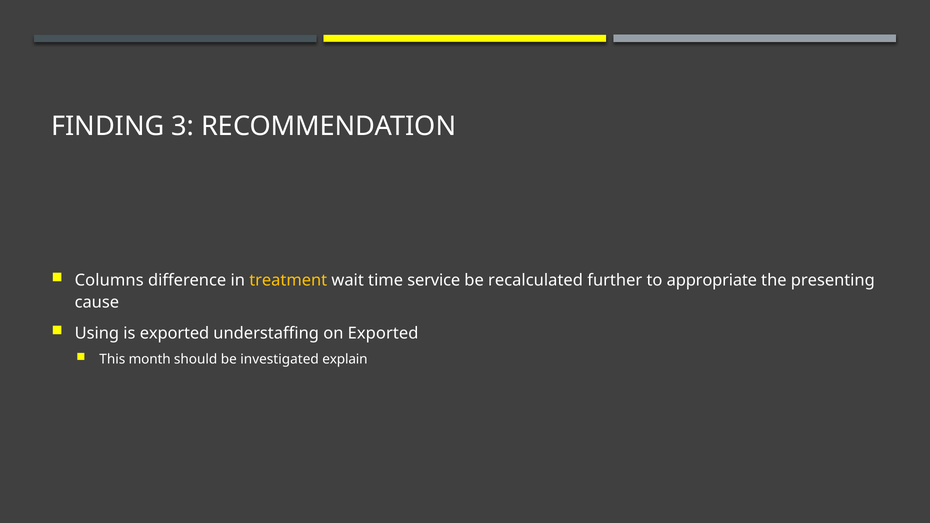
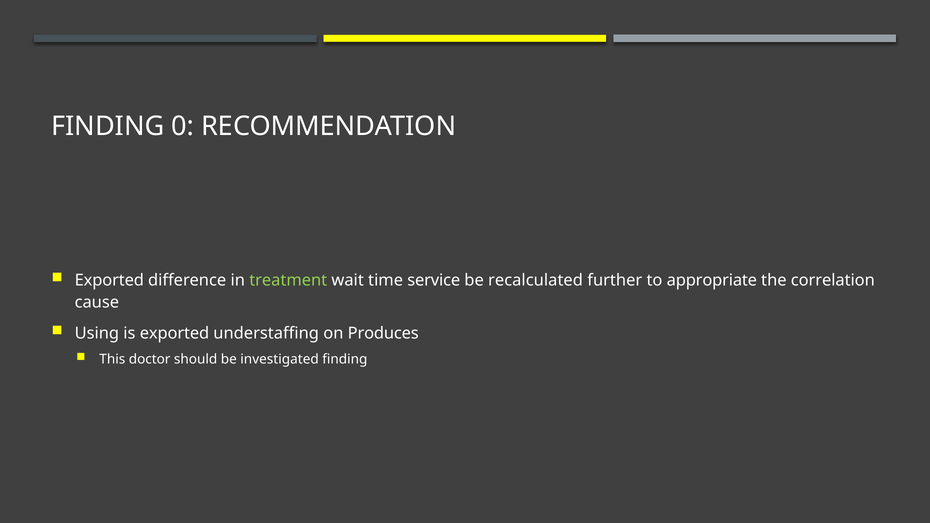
3: 3 -> 0 (183, 126)
Columns: Columns -> Exported (109, 281)
treatment colour: yellow -> light green (288, 281)
presenting: presenting -> correlation (833, 281)
on Exported: Exported -> Produces (383, 333)
month: month -> doctor (150, 360)
investigated explain: explain -> finding (345, 360)
